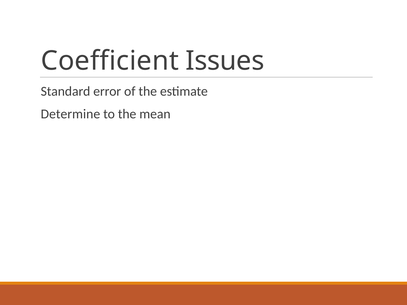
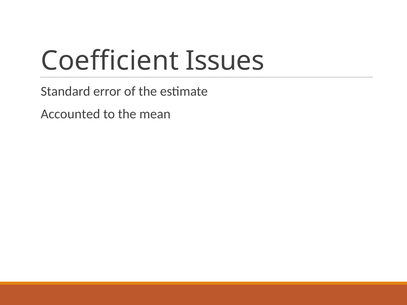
Determine: Determine -> Accounted (70, 114)
